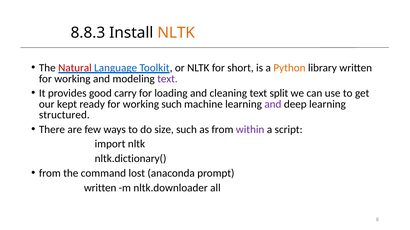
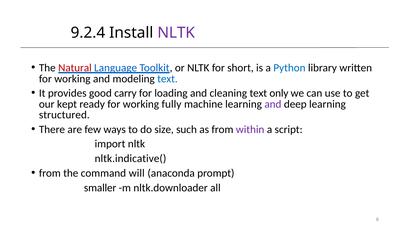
8.8.3: 8.8.3 -> 9.2.4 (88, 33)
NLTK colour: orange -> purple (176, 33)
Python colour: orange -> blue (289, 68)
text colour: purple -> blue (167, 79)
split: split -> only (279, 94)
working such: such -> fully (172, 104)
nltk.dictionary(: nltk.dictionary( -> nltk.indicative( (131, 159)
lost: lost -> will (137, 174)
written: written -> smaller (100, 188)
